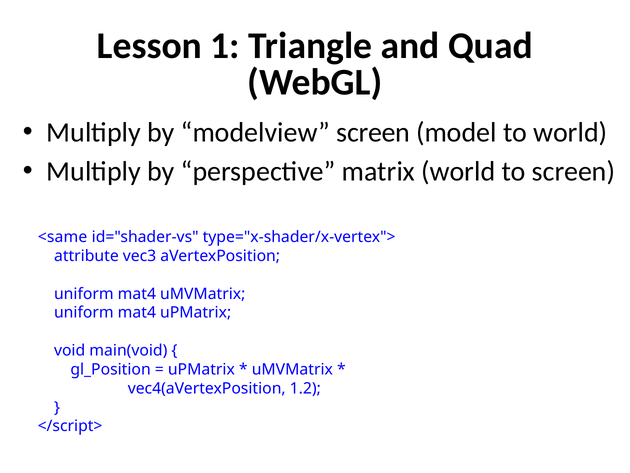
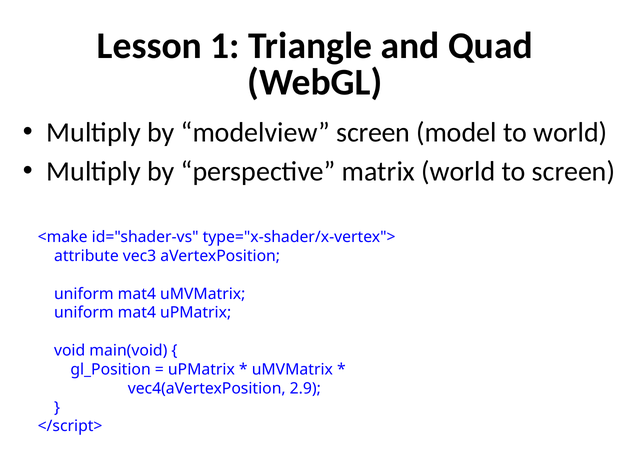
<same: <same -> <make (63, 237)
1.2: 1.2 -> 2.9 (305, 388)
